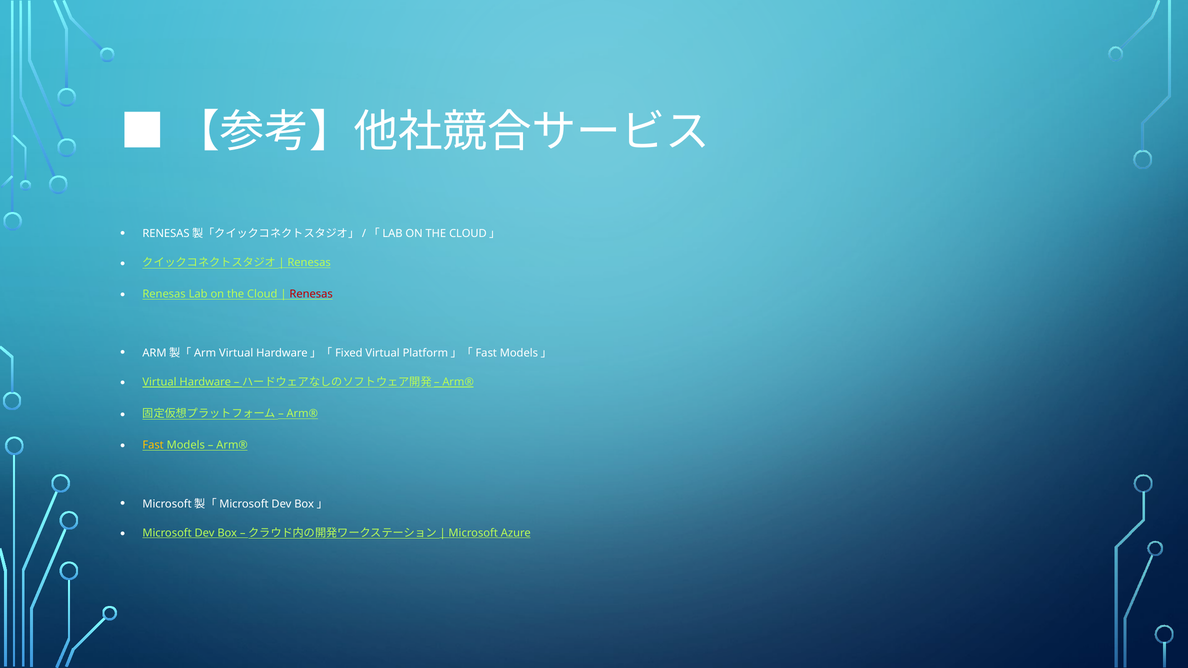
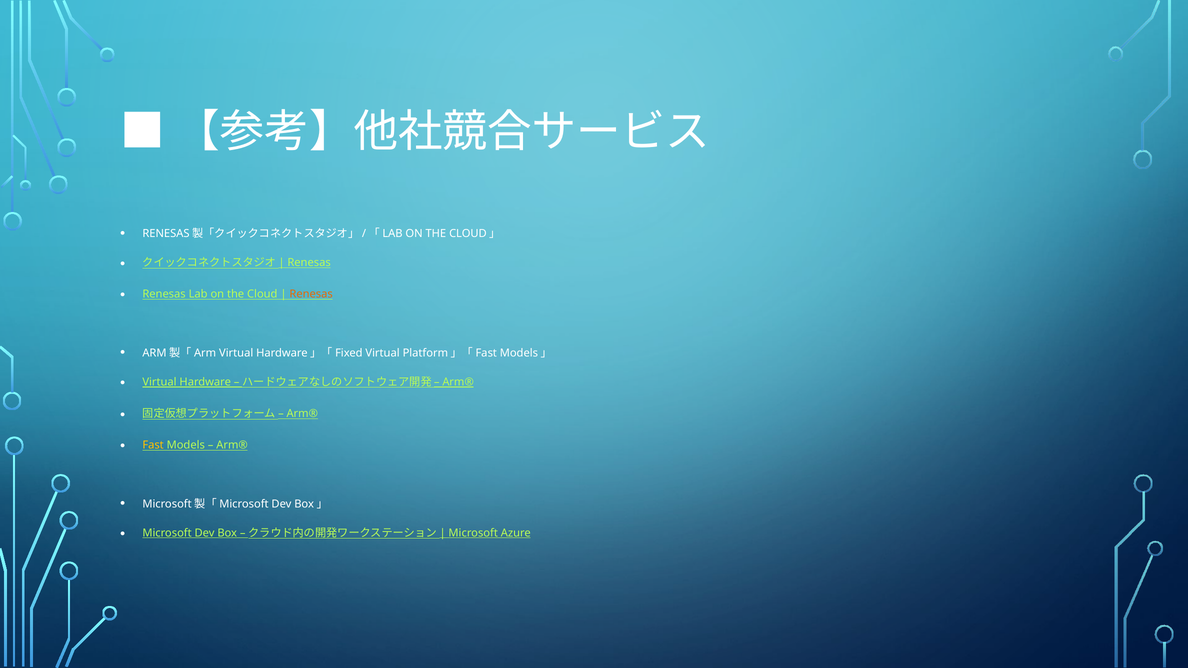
Renesas colour: red -> orange (311, 294)
